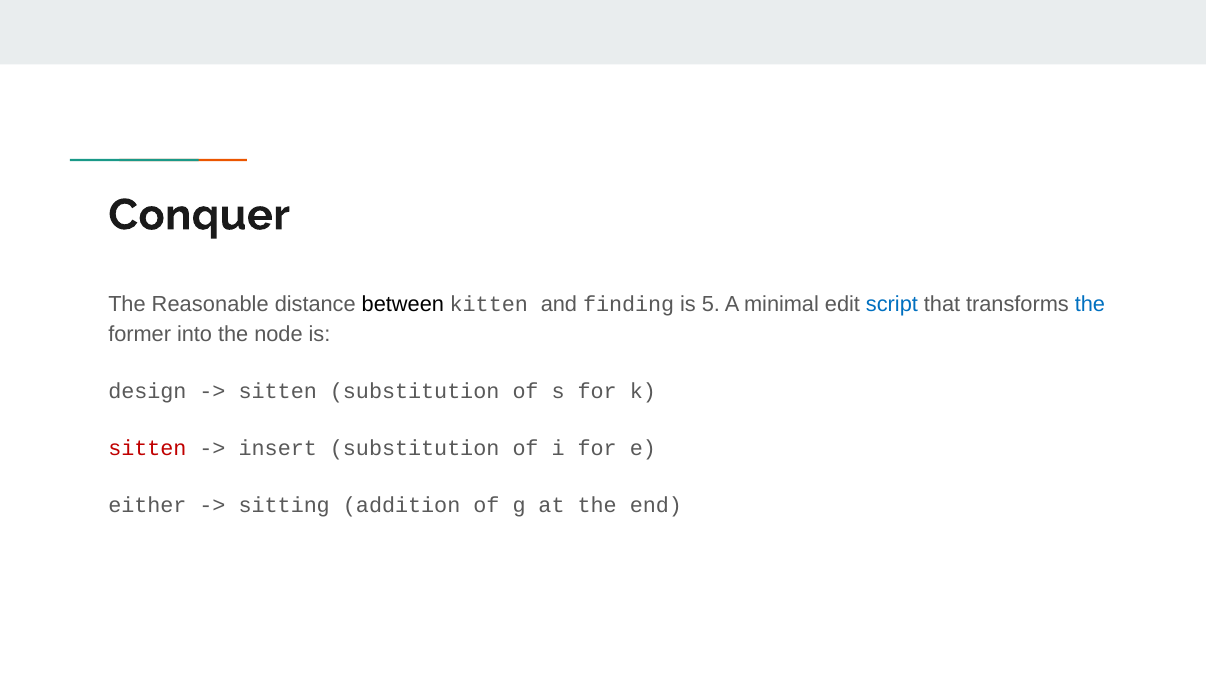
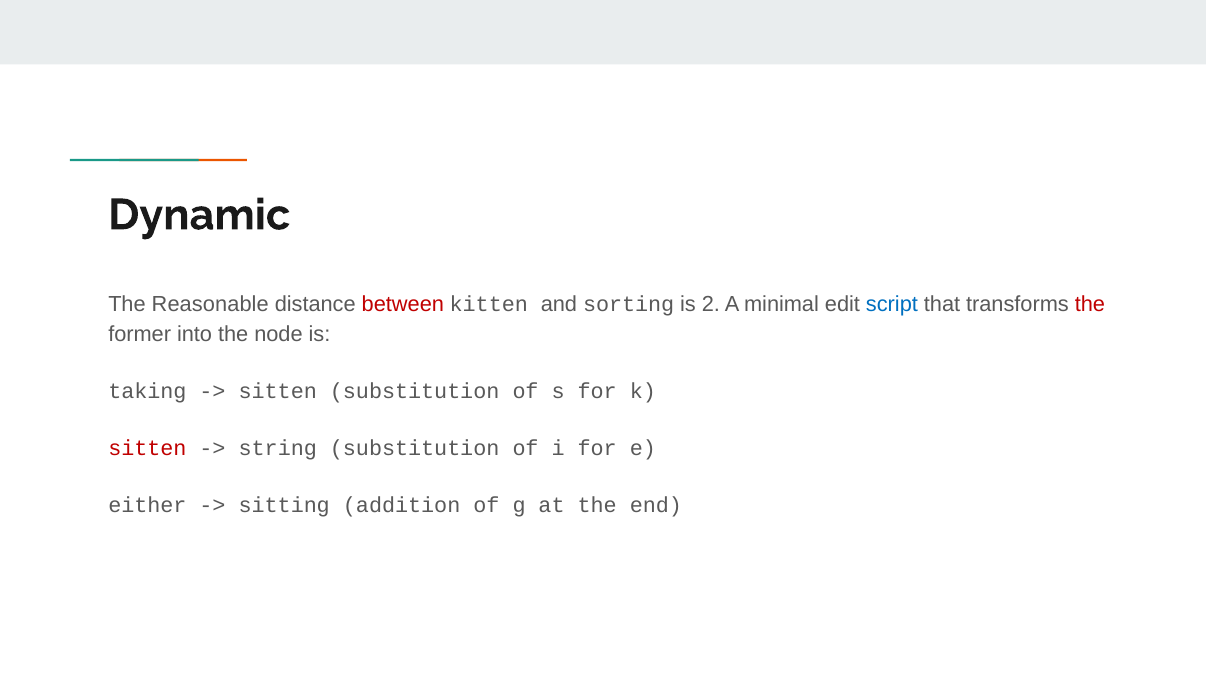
Conquer: Conquer -> Dynamic (199, 215)
between colour: black -> red (403, 305)
finding: finding -> sorting (629, 305)
5: 5 -> 2 (711, 305)
the colour: blue -> red (1090, 305)
design: design -> taking (147, 392)
insert: insert -> string (278, 448)
